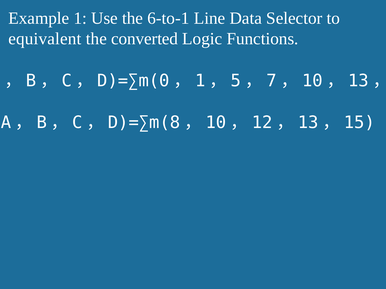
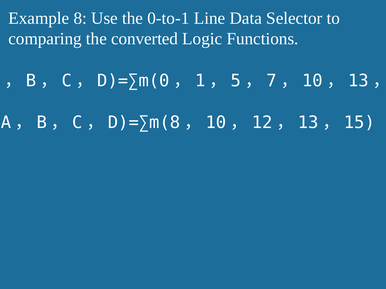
Example 1: 1 -> 8 (80, 18)
6-to-1: 6-to-1 -> 0-to-1 (168, 18)
equivalent: equivalent -> comparing (45, 39)
